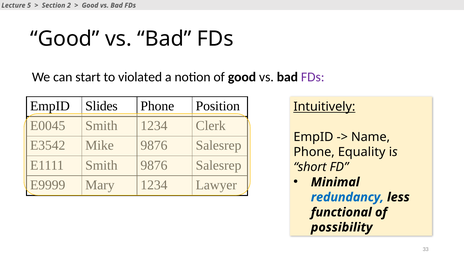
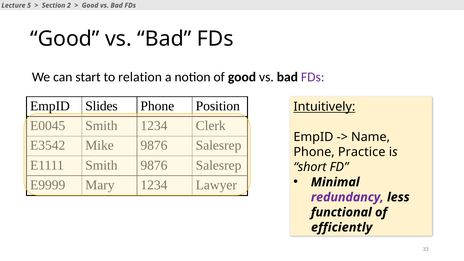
violated: violated -> relation (140, 77)
Equality: Equality -> Practice (362, 152)
redundancy colour: blue -> purple (347, 197)
possibility: possibility -> efficiently (342, 227)
